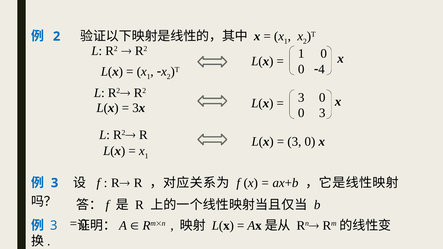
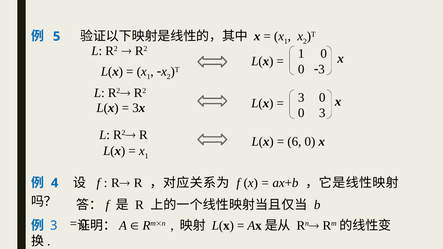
2: 2 -> 5 (57, 36)
4: 4 -> 3 (322, 69)
3: 3 -> 6 (294, 142)
3: 3 -> 4 (55, 183)
